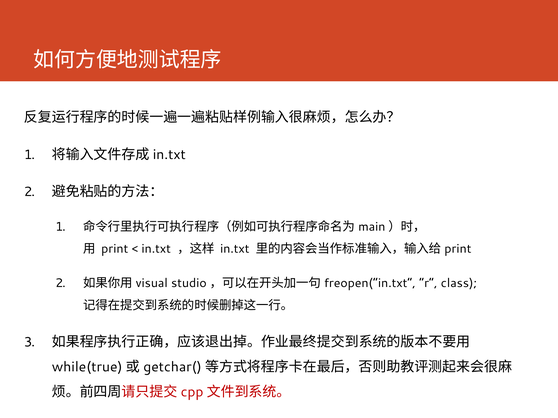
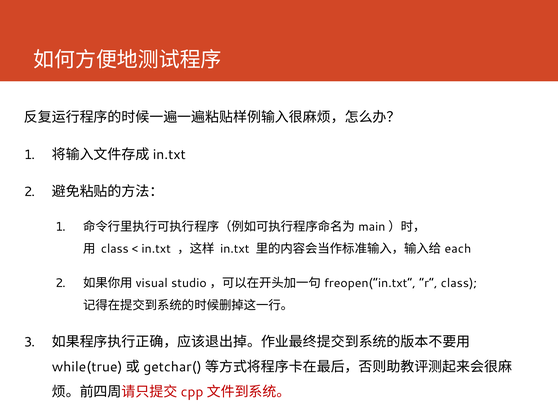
print: print -> class (115, 249)
print: print -> each (458, 249)
